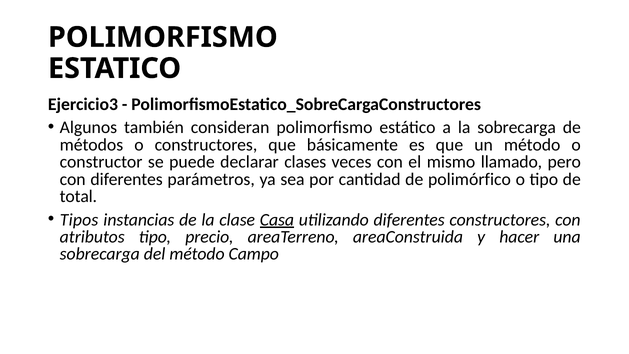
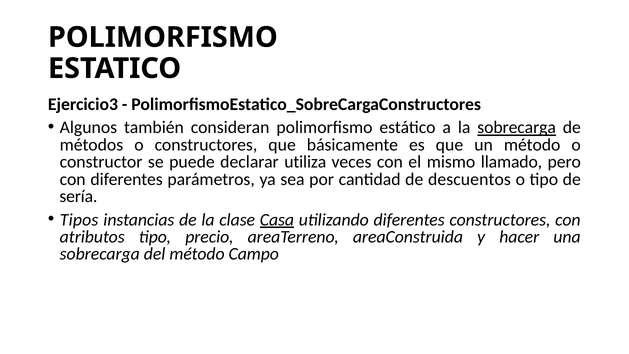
sobrecarga underline: none -> present (517, 128)
clases: clases -> utiliza (305, 162)
polimórfico: polimórfico -> descuentos (469, 179)
total: total -> sería (78, 196)
